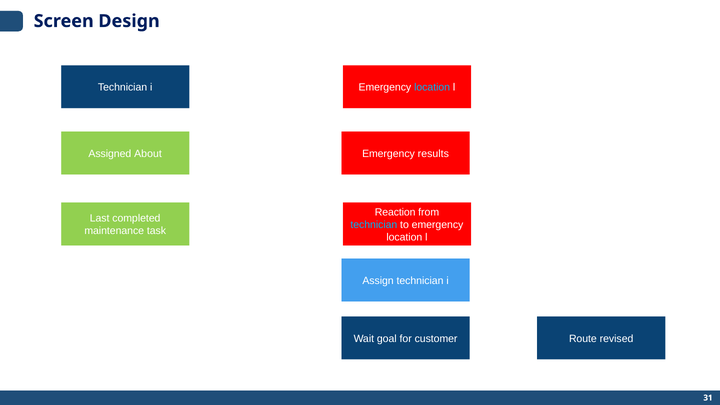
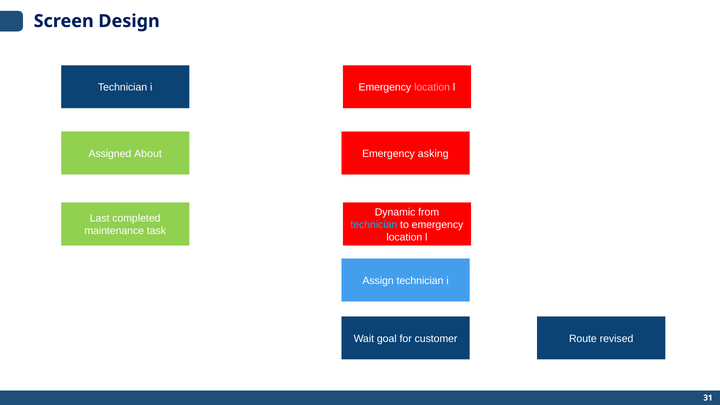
location colour: light blue -> pink (432, 87)
results: results -> asking (433, 154)
Reaction: Reaction -> Dynamic (395, 212)
